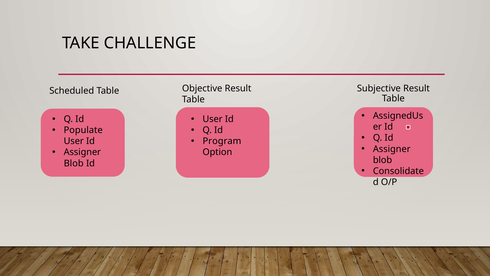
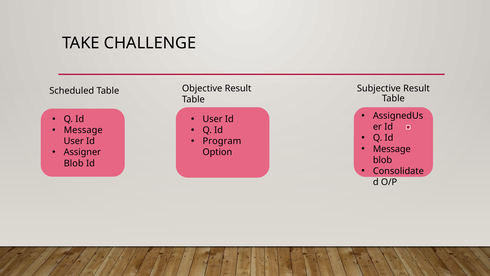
Populate: Populate -> Message (83, 130)
Assigner: Assigner -> Message (392, 149)
